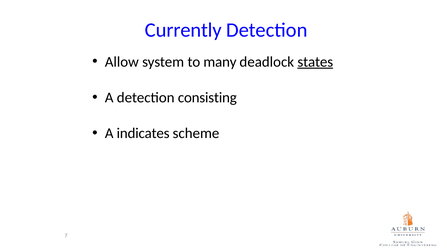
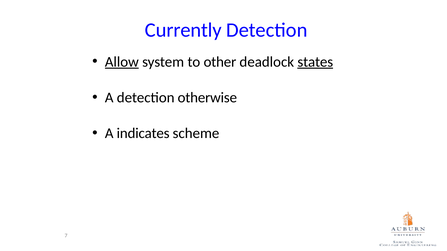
Allow underline: none -> present (122, 62)
many: many -> other (220, 62)
consisting: consisting -> otherwise (207, 98)
